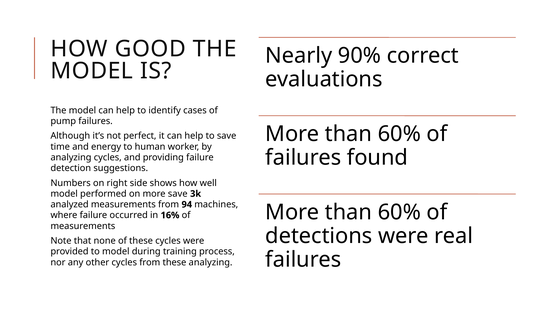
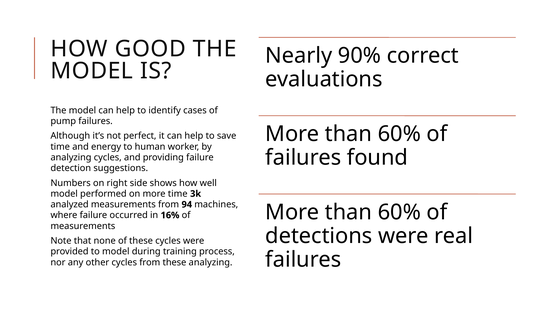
more save: save -> time (178, 193)
